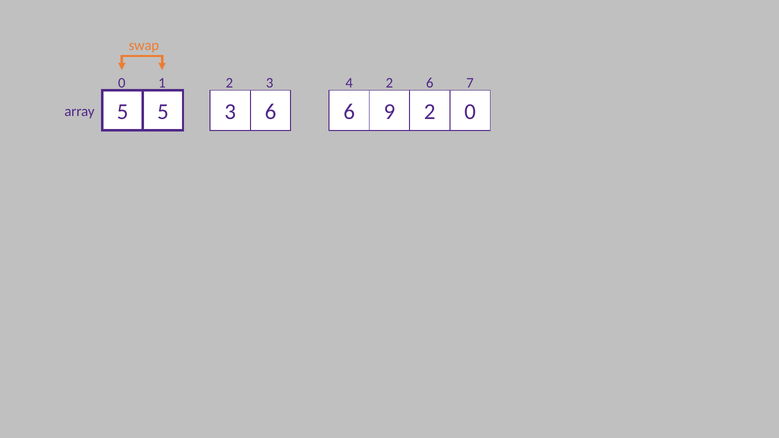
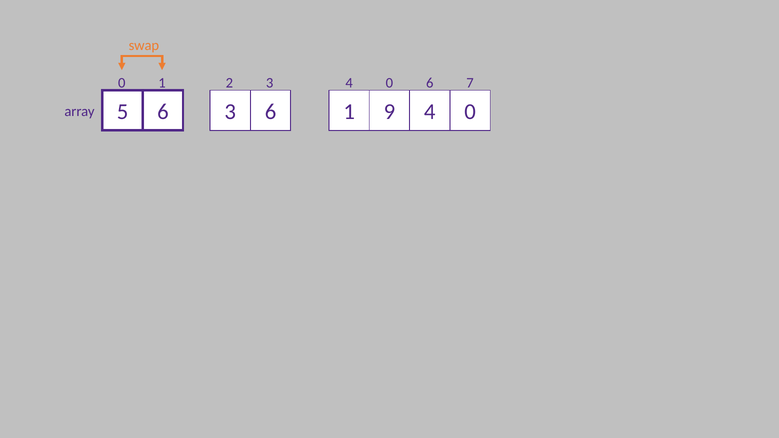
3 4 2: 2 -> 0 (389, 83)
5 5: 5 -> 6 (163, 112)
6 6: 6 -> 1 (349, 112)
9 2: 2 -> 4 (430, 112)
